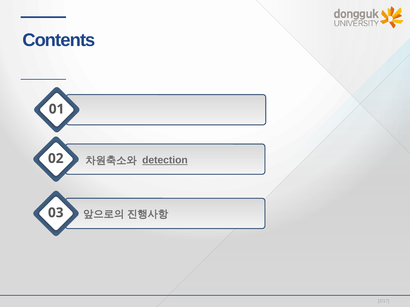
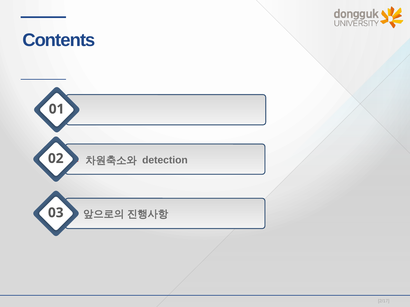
detection underline: present -> none (165, 161)
